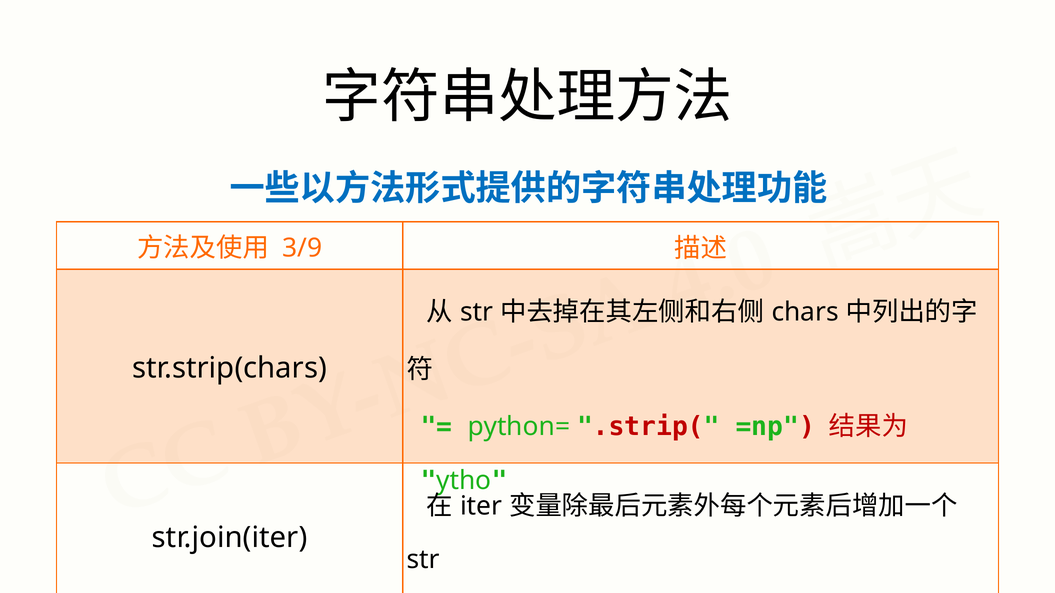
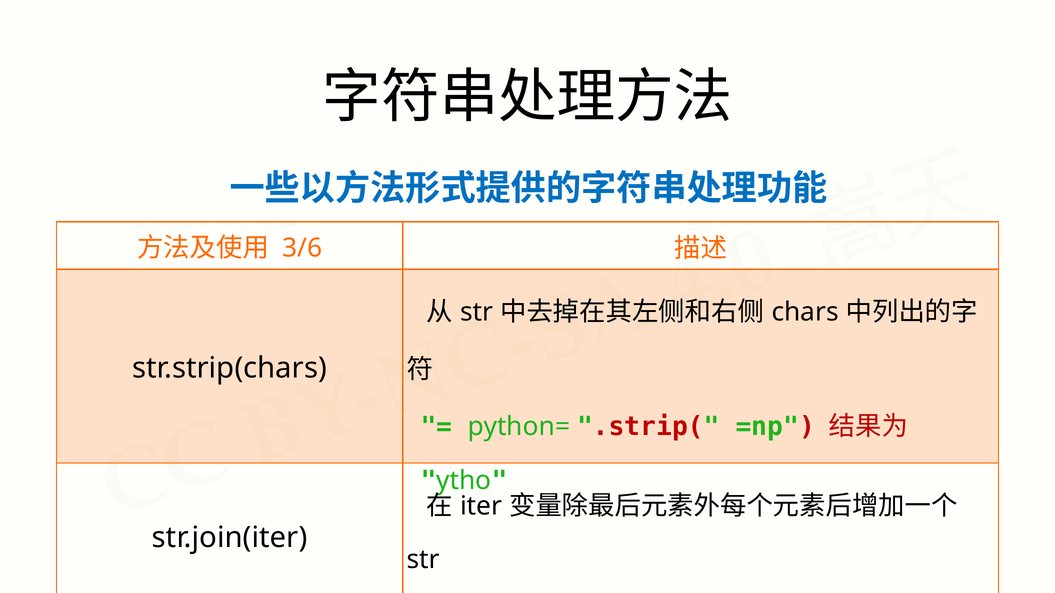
3/9: 3/9 -> 3/6 (302, 248)
